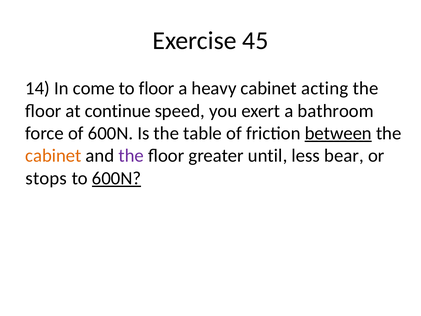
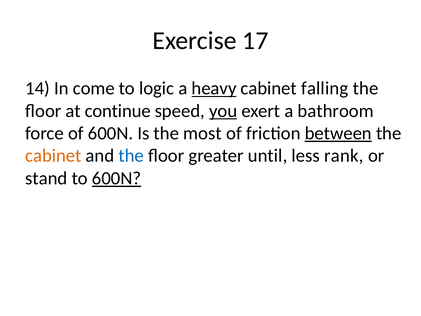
45: 45 -> 17 (255, 41)
to floor: floor -> logic (157, 88)
heavy underline: none -> present (214, 88)
acting: acting -> falling (325, 88)
you underline: none -> present (223, 111)
table: table -> most (203, 133)
the colour: purple -> blue (131, 156)
bear: bear -> rank (344, 156)
stops: stops -> stand (46, 178)
